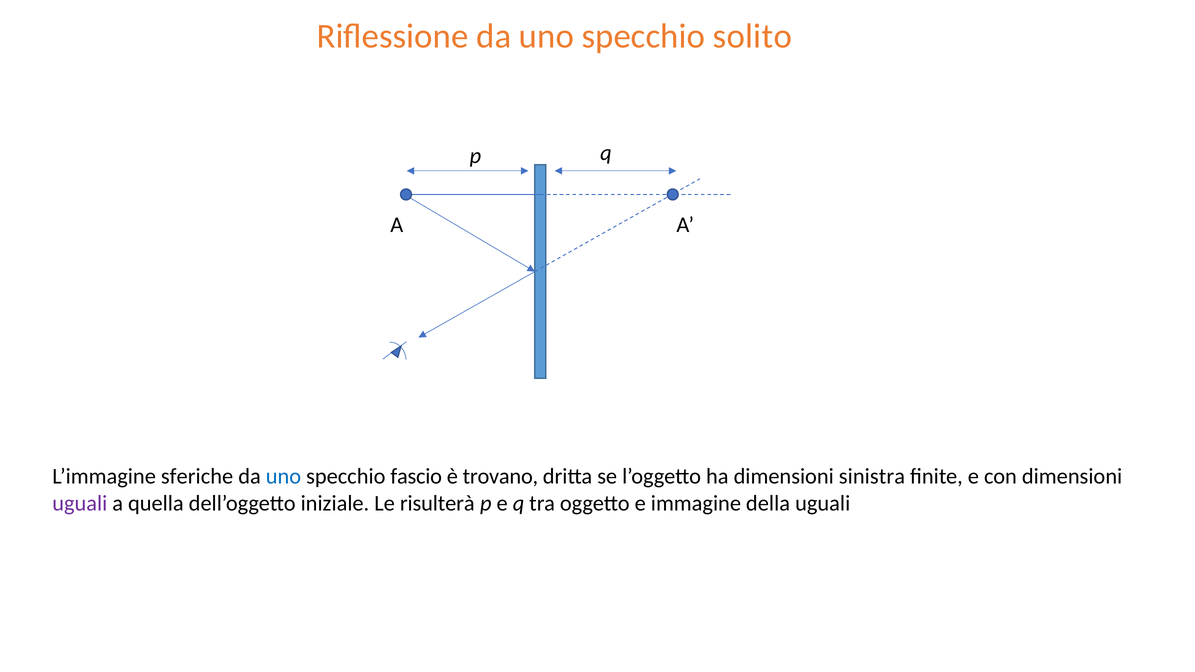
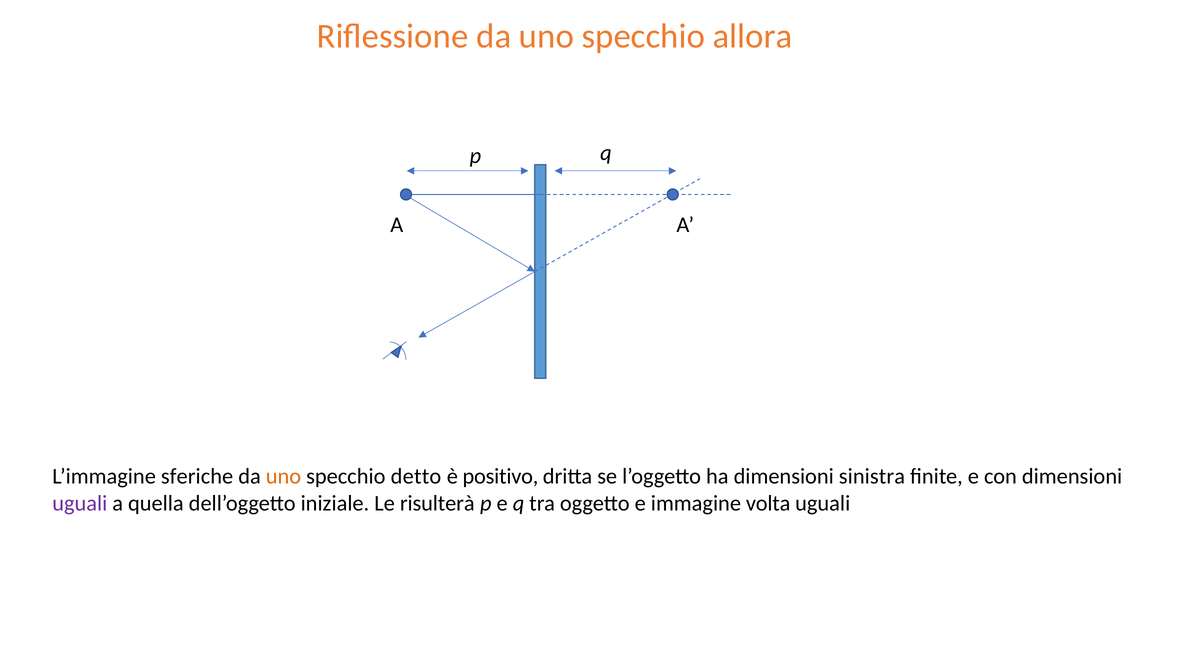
solito: solito -> allora (753, 36)
uno colour: blue -> orange (283, 477)
fascio: fascio -> detto (416, 477)
trovano: trovano -> positivo (500, 477)
della: della -> volta (768, 503)
